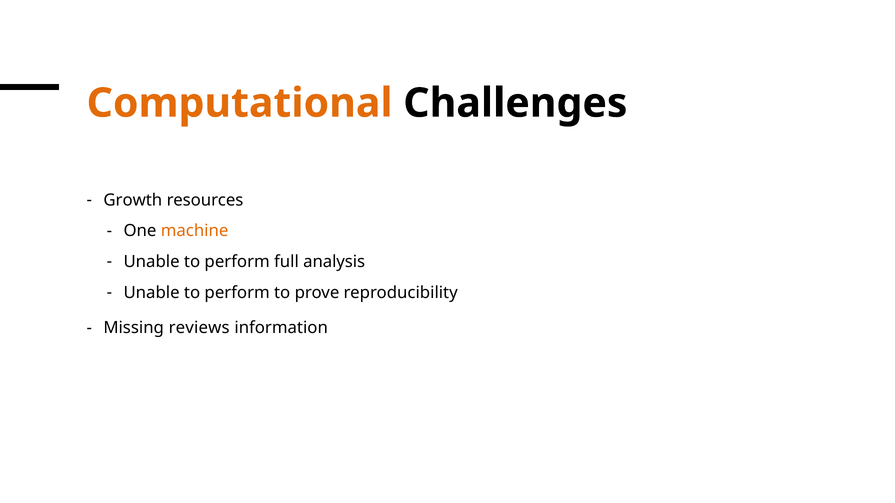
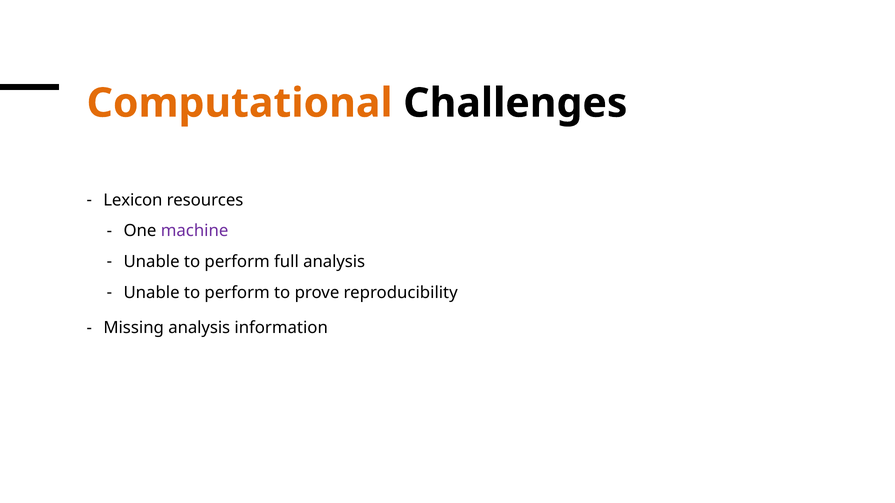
Growth: Growth -> Lexicon (133, 200)
machine colour: orange -> purple (195, 231)
Missing reviews: reviews -> analysis (199, 328)
